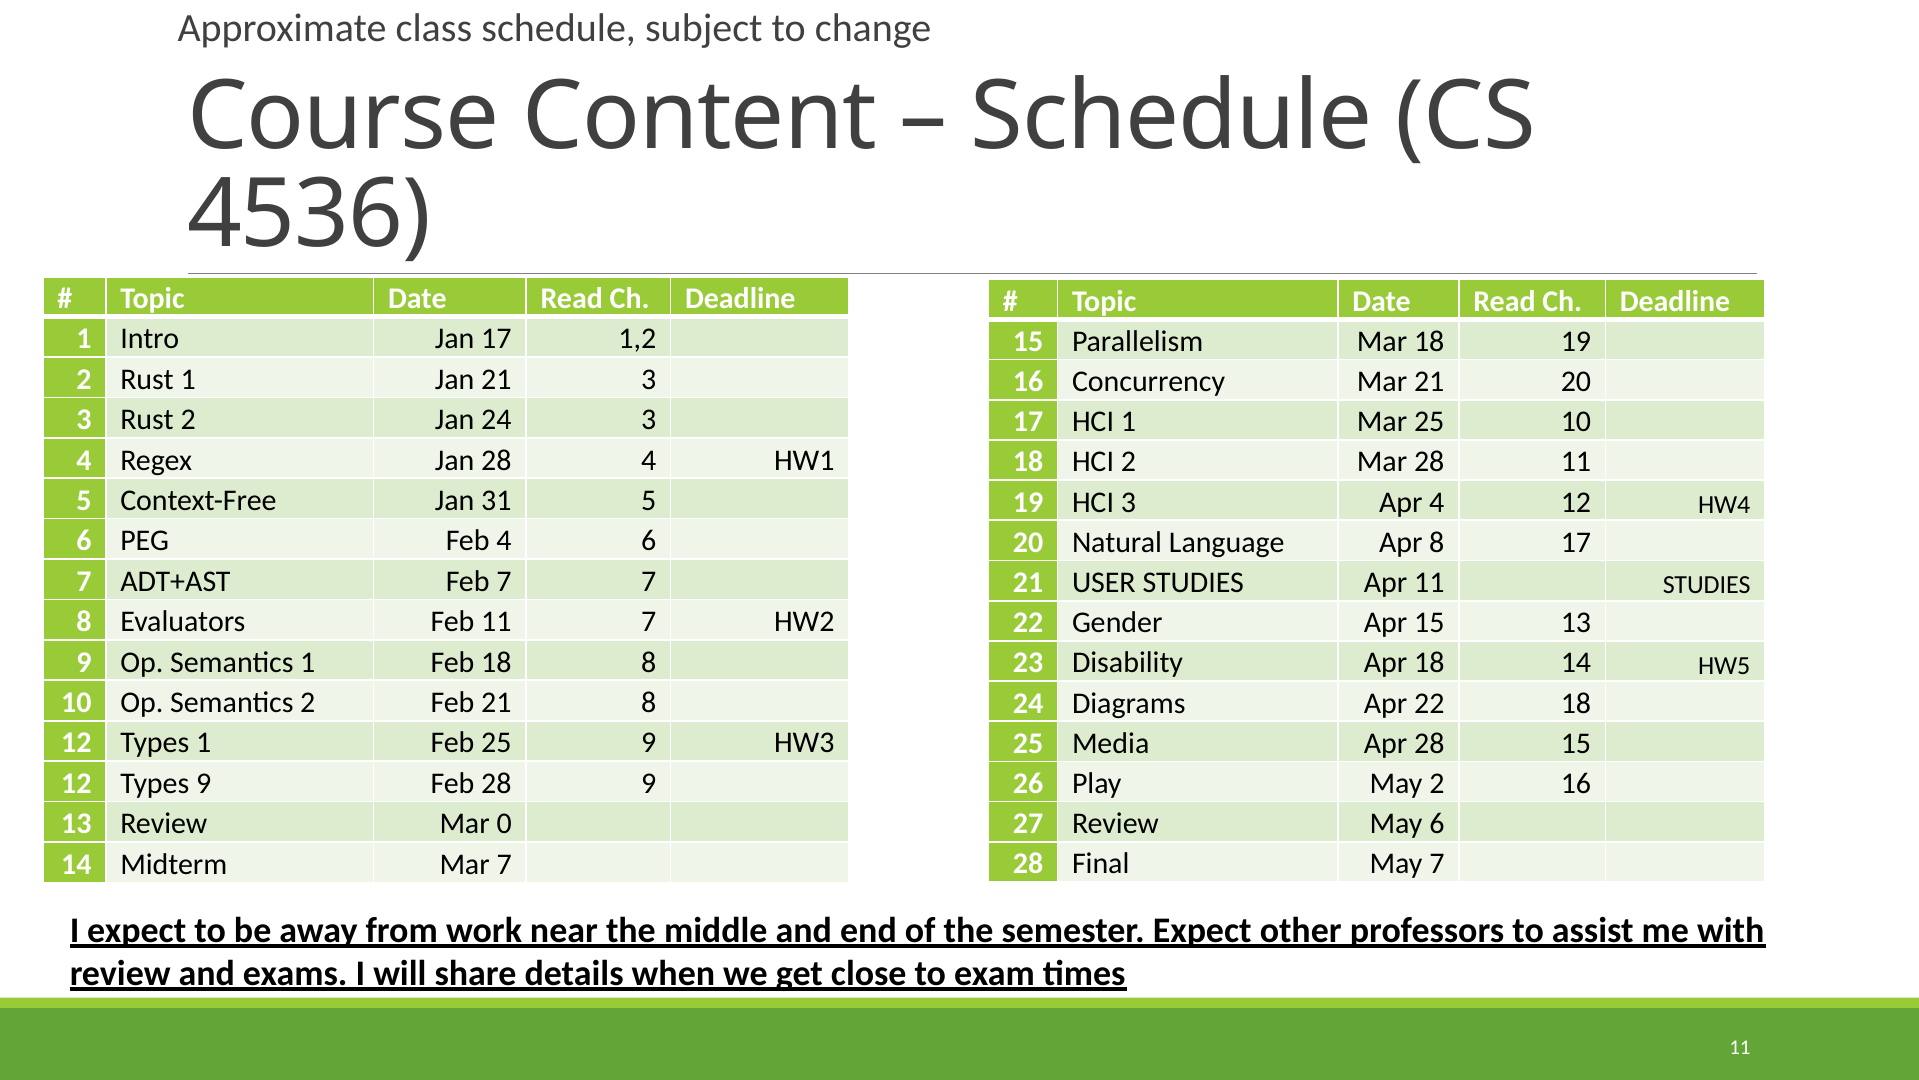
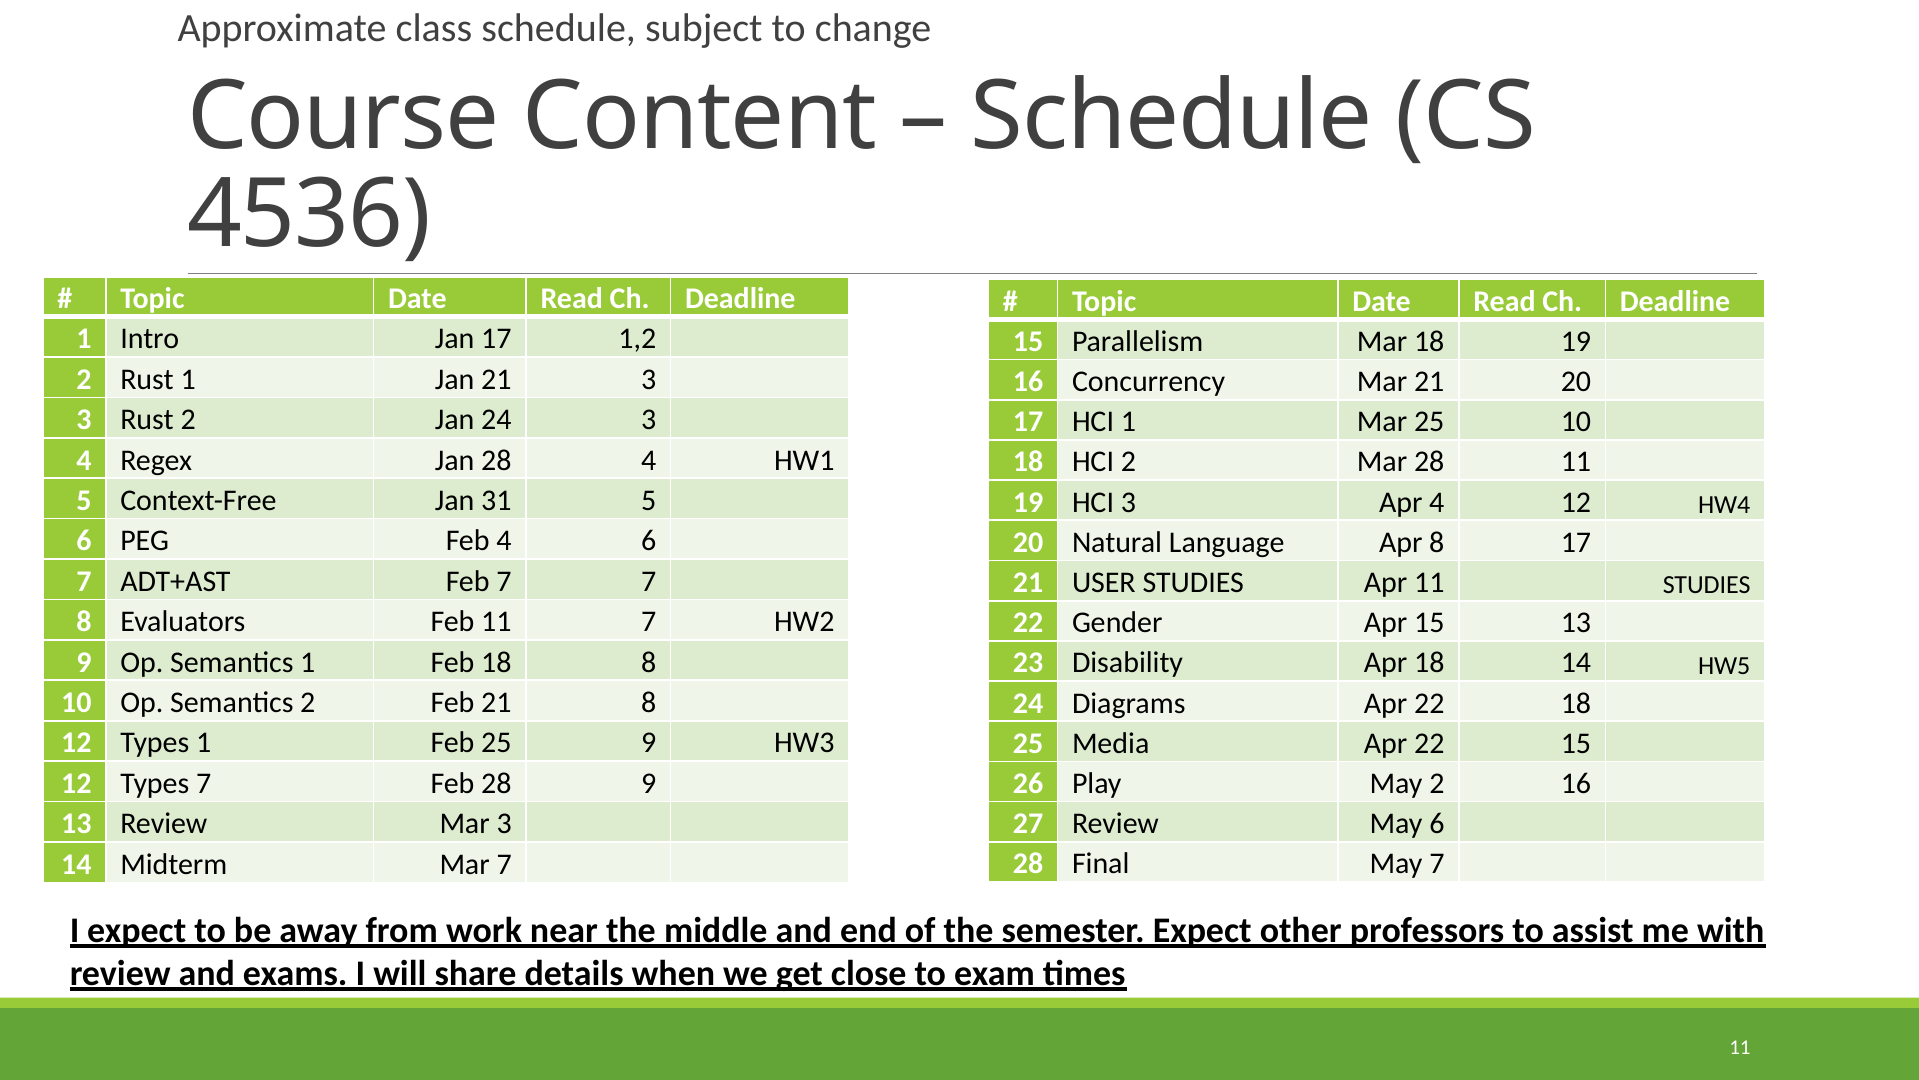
Media Apr 28: 28 -> 22 (1429, 743)
Types 9: 9 -> 7 (204, 783)
Mar 0: 0 -> 3 (504, 824)
